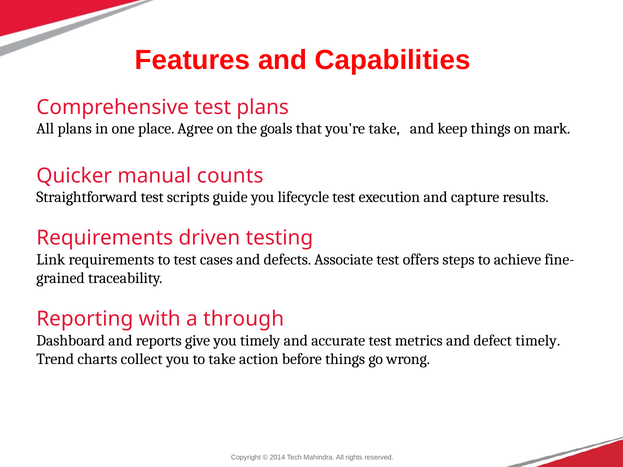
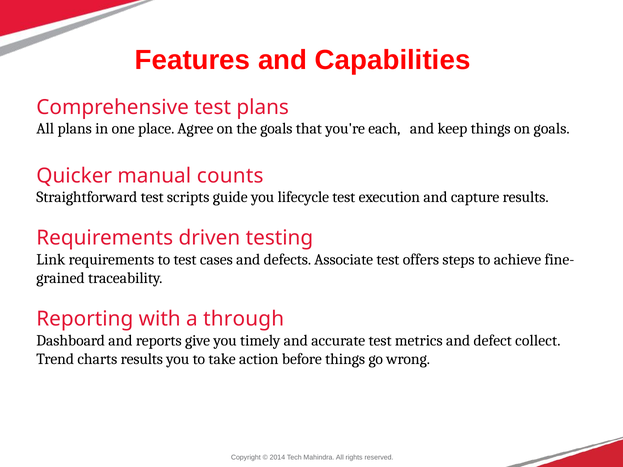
you're take: take -> each (384, 129)
on mark: mark -> goals (552, 129)
defect timely: timely -> collect (538, 341)
charts collect: collect -> results (142, 359)
